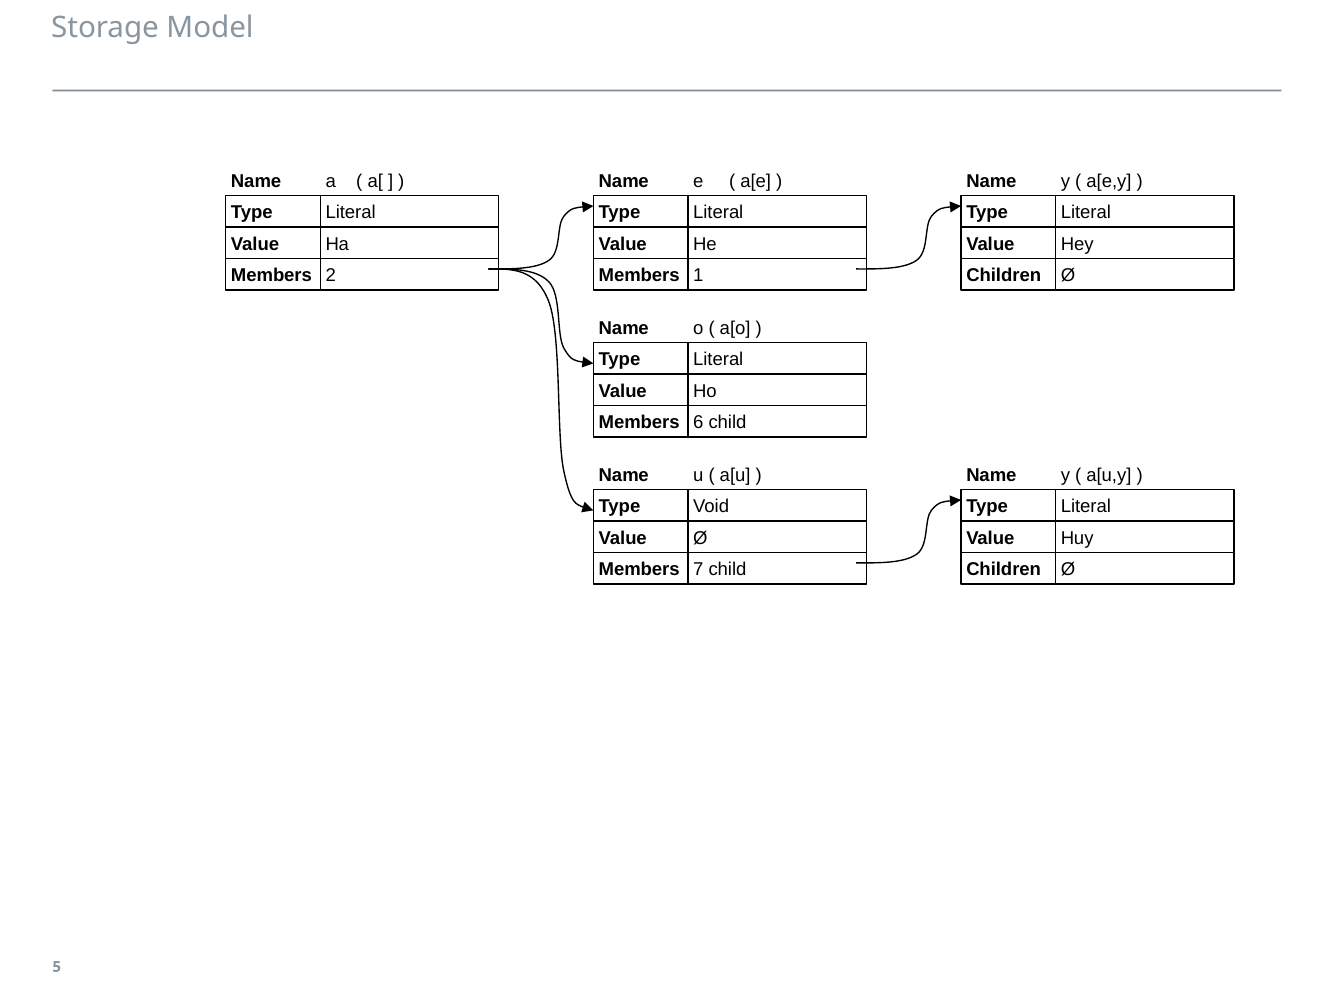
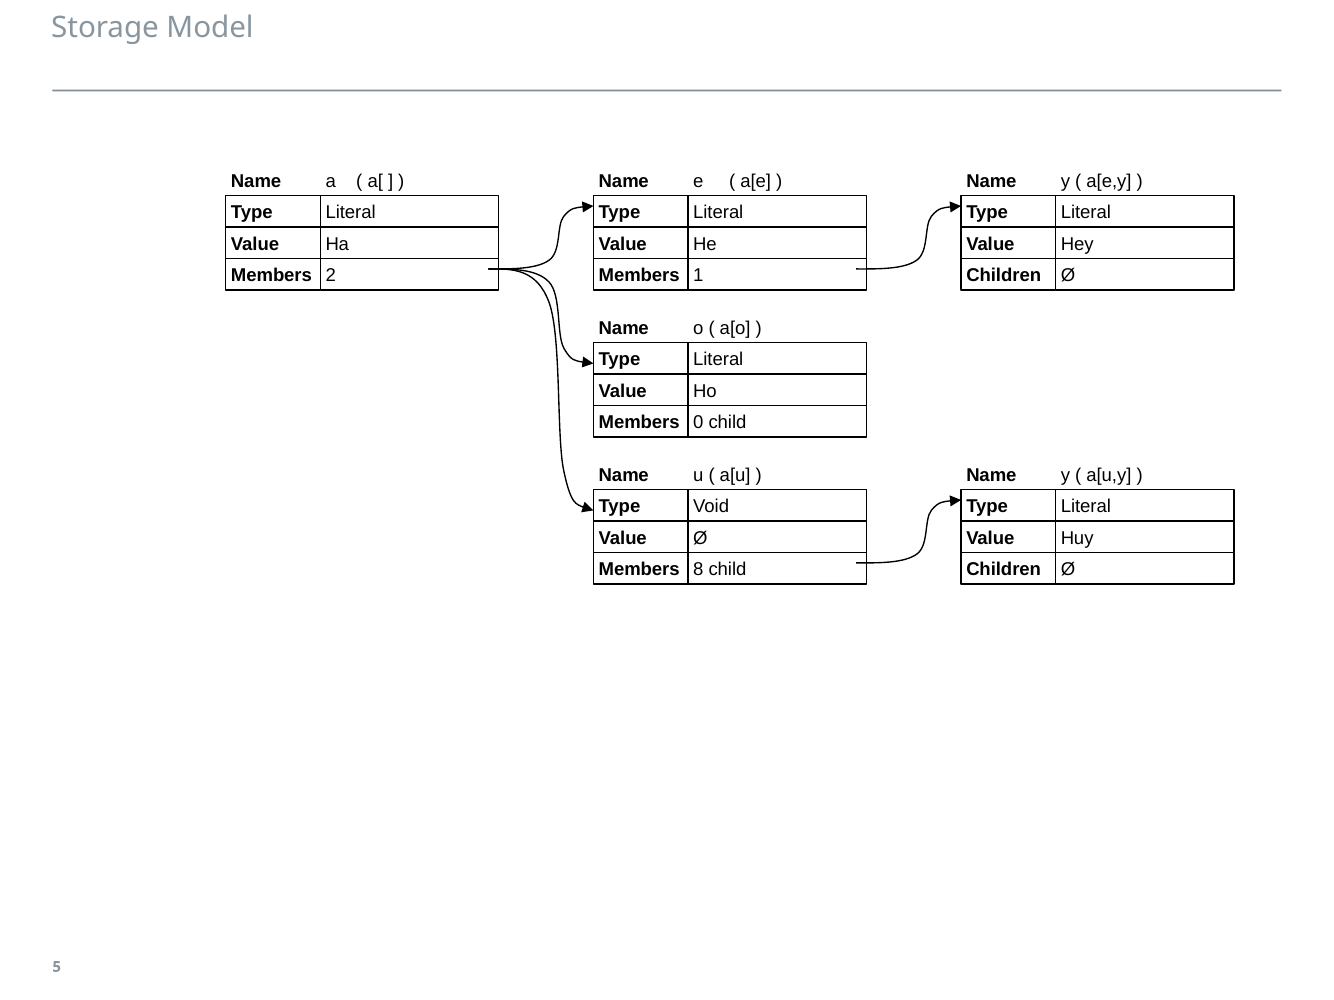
6: 6 -> 0 (698, 423)
7: 7 -> 8 (698, 570)
